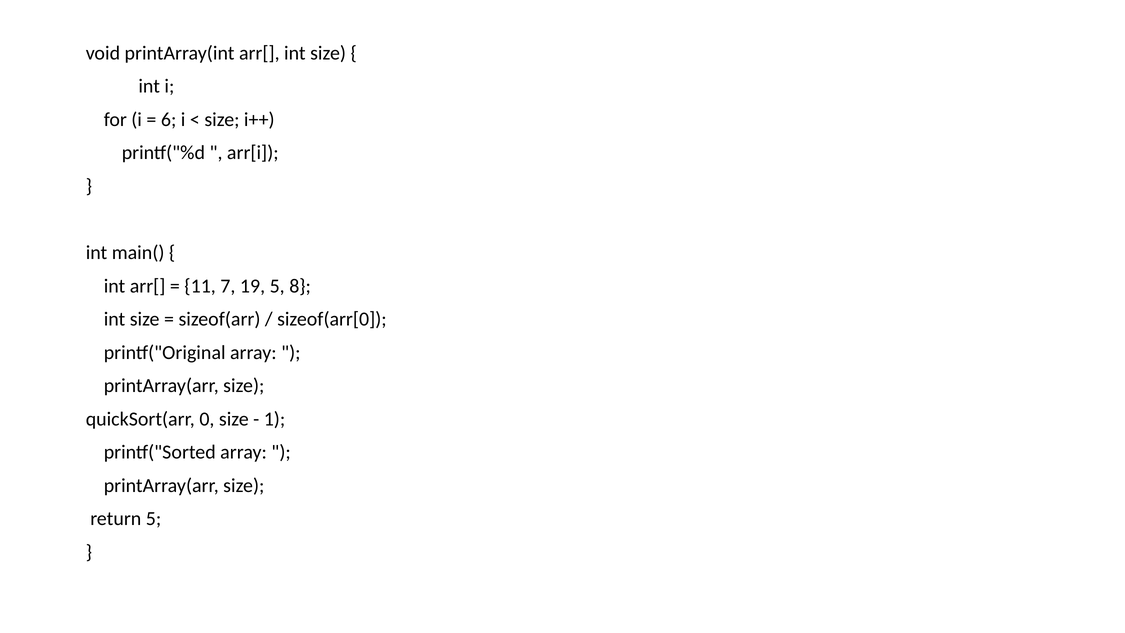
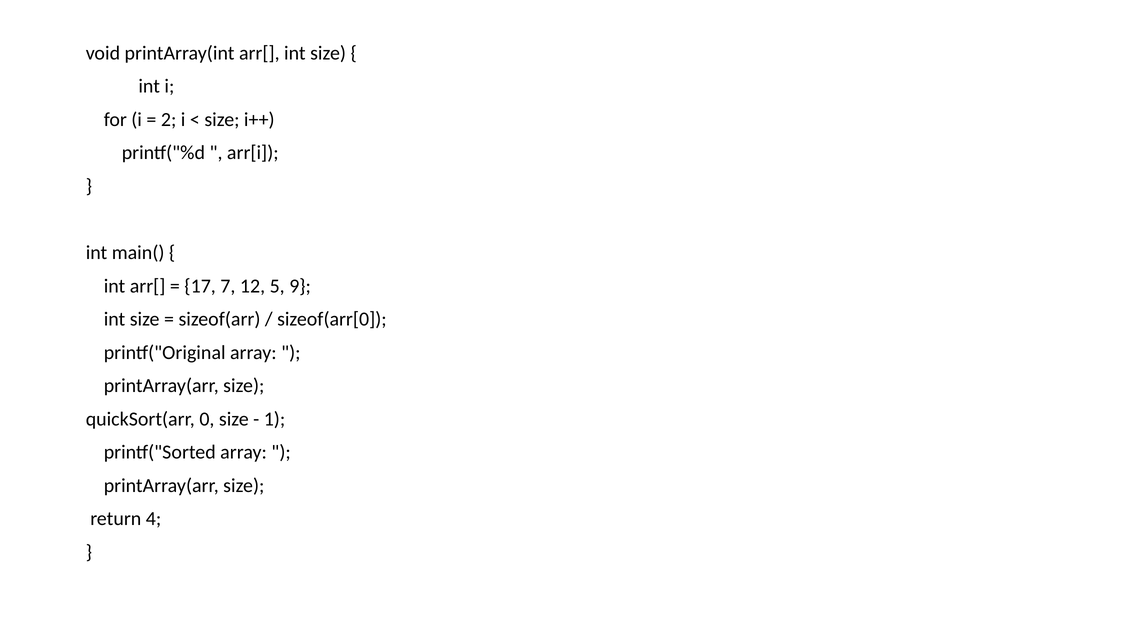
6: 6 -> 2 (169, 120)
11: 11 -> 17 (200, 286)
19: 19 -> 12 (253, 286)
8: 8 -> 9 (300, 286)
return 5: 5 -> 4 (154, 519)
